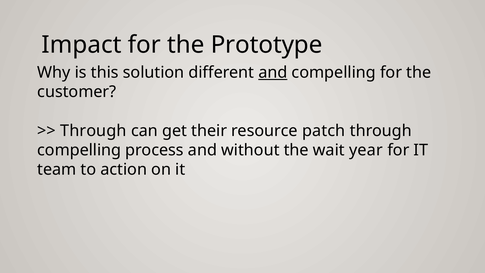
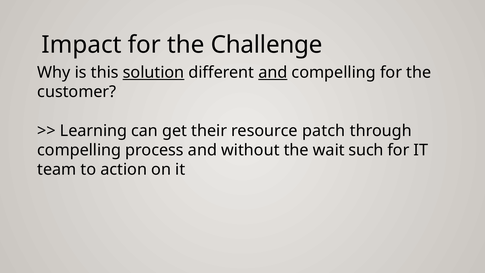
Prototype: Prototype -> Challenge (267, 45)
solution underline: none -> present (154, 72)
Through: Through -> Learning (93, 131)
year: year -> such (366, 150)
